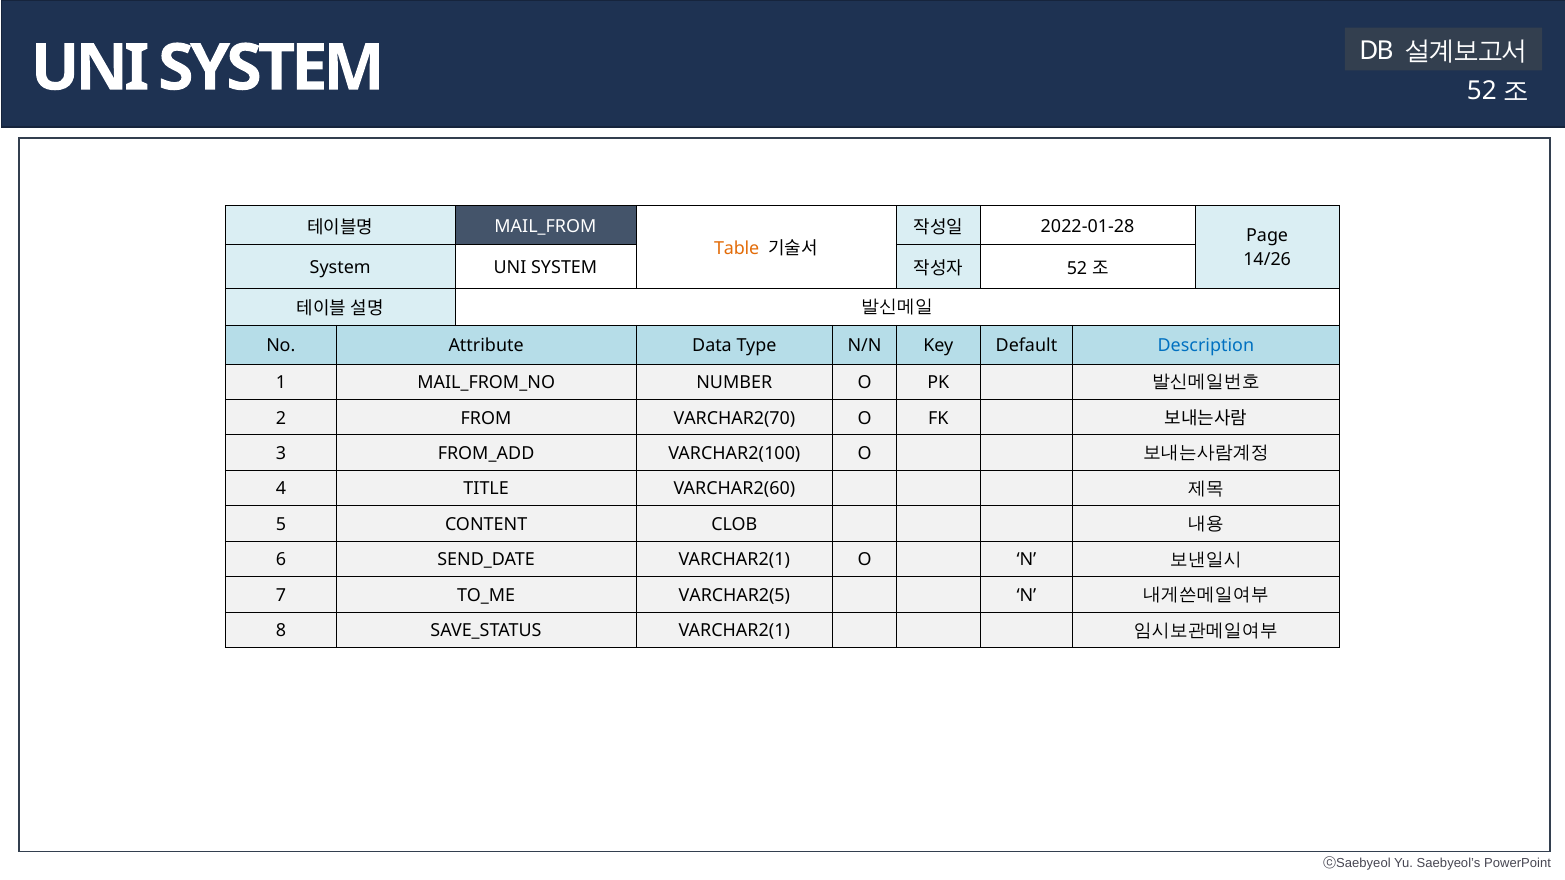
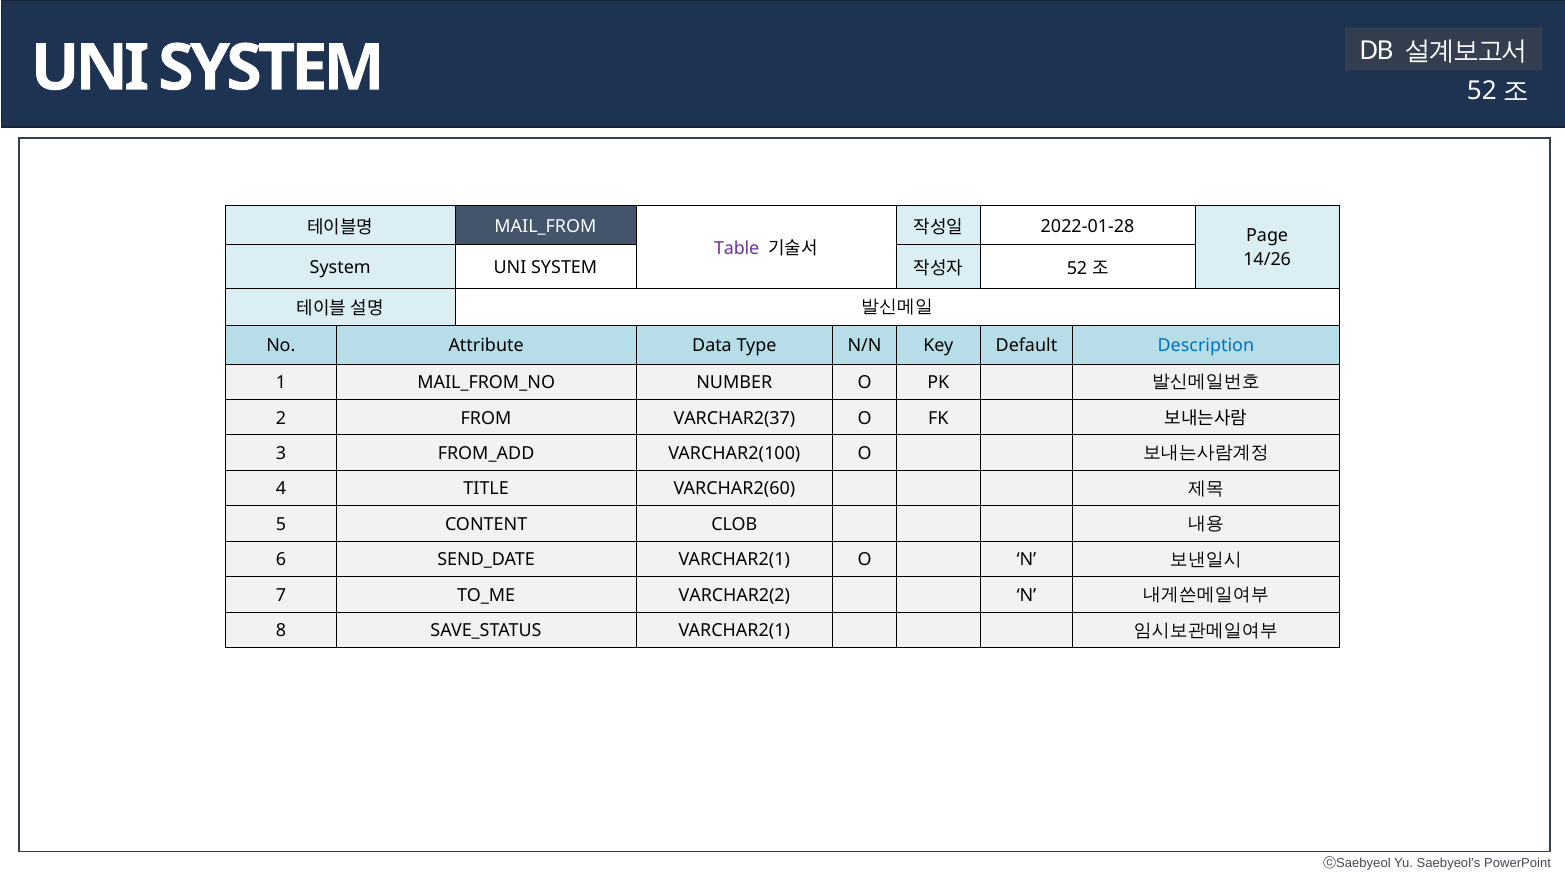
Table colour: orange -> purple (737, 249)
VARCHAR2(70: VARCHAR2(70 -> VARCHAR2(37 (734, 418)
VARCHAR2(5: VARCHAR2(5 -> VARCHAR2(2 (734, 596)
